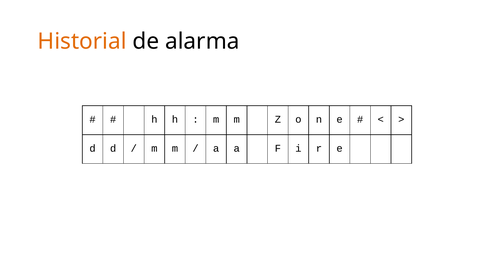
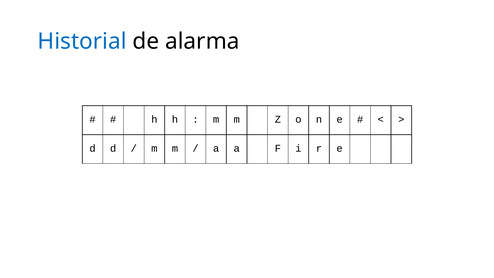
Historial colour: orange -> blue (82, 41)
